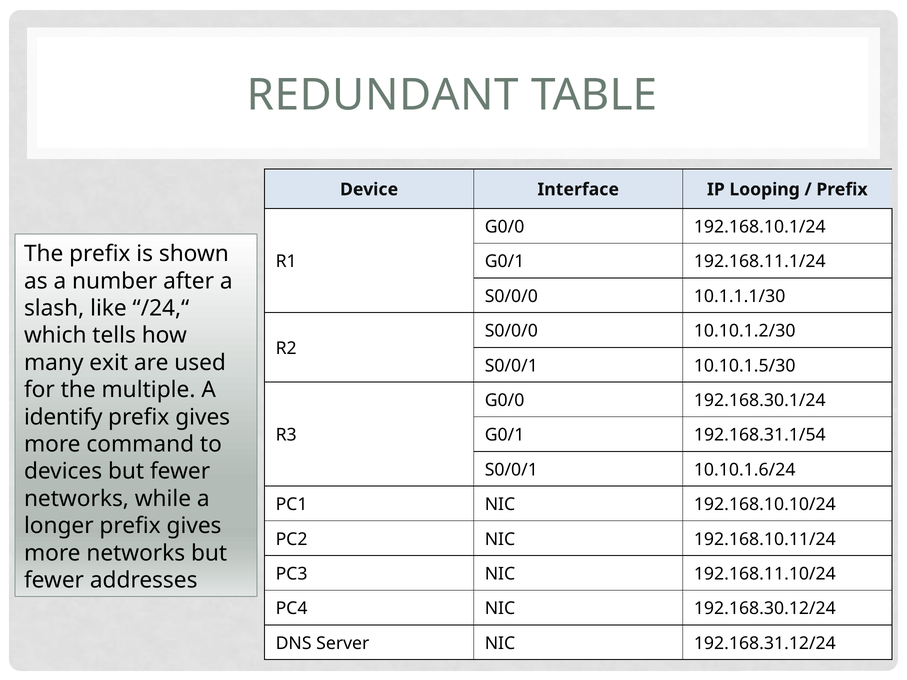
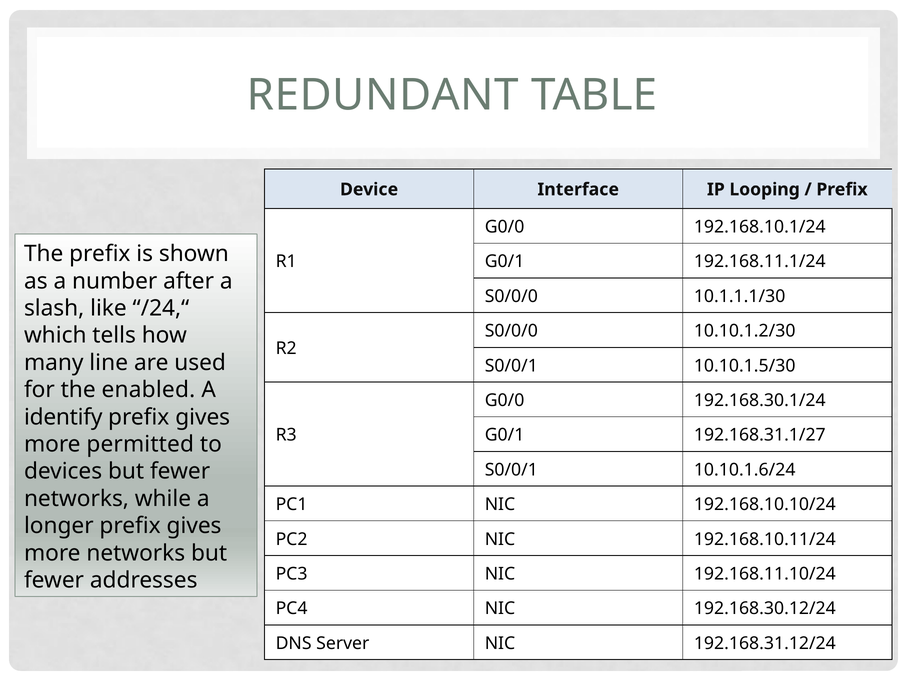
exit: exit -> line (109, 363)
multiple: multiple -> enabled (148, 390)
192.168.31.1/54: 192.168.31.1/54 -> 192.168.31.1/27 (760, 435)
command: command -> permitted (140, 444)
